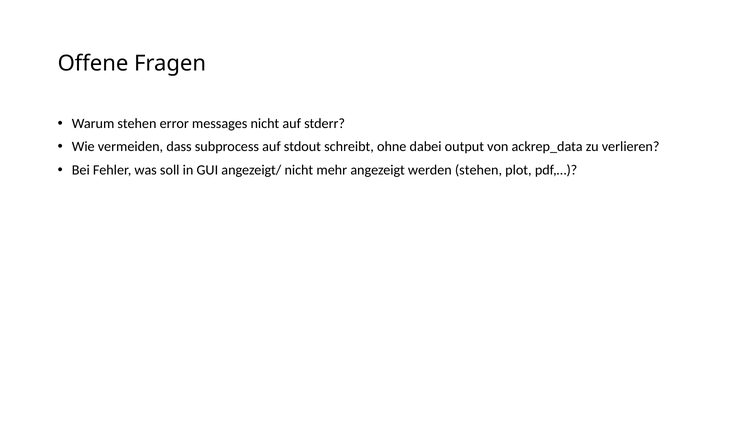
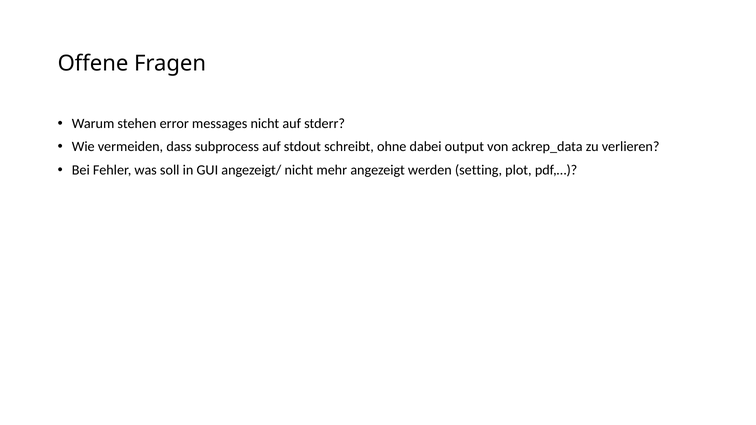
werden stehen: stehen -> setting (478, 170)
